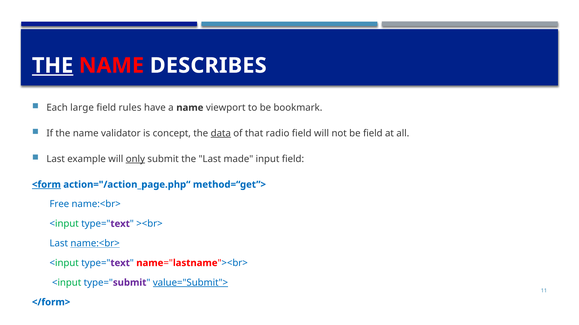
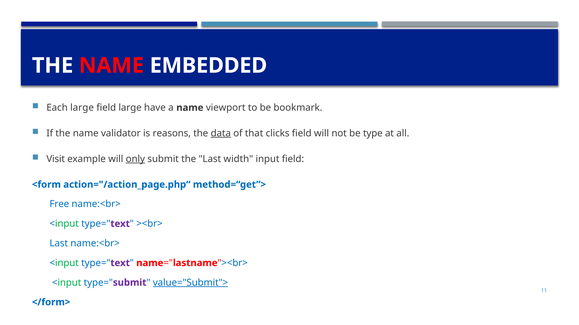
THE underline: present -> none (53, 66)
DESCRIBES: DESCRIBES -> EMBEDDED (208, 66)
field rules: rules -> large (130, 108)
concept: concept -> reasons (172, 134)
radio: radio -> clicks (278, 134)
be field: field -> type (373, 134)
Last: Last -> Visit (56, 159)
made: made -> width (238, 159)
<form underline: present -> none (46, 185)
name:<br> underline: present -> none (95, 244)
